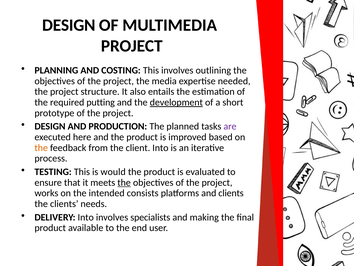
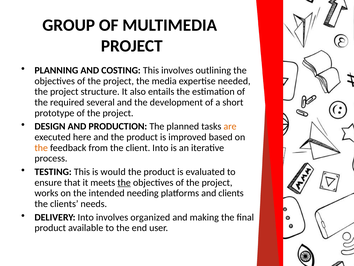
DESIGN: DESIGN -> GROUP (69, 25)
putting: putting -> several (101, 102)
development underline: present -> none (176, 102)
are colour: purple -> orange (230, 126)
consists: consists -> needing (143, 193)
specialists: specialists -> organized (150, 217)
